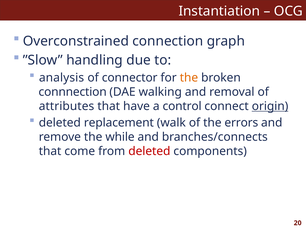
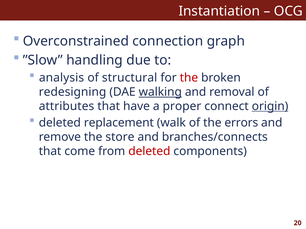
connector: connector -> structural (130, 78)
the colour: orange -> red (189, 78)
connnection: connnection -> redesigning (73, 92)
walking underline: none -> present (160, 92)
control: control -> proper (182, 106)
while: while -> store (120, 137)
